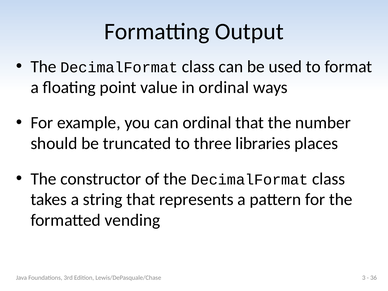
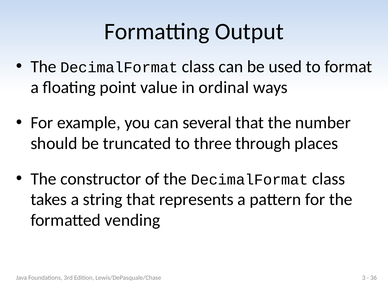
can ordinal: ordinal -> several (207, 123)
libraries: libraries -> through (263, 143)
